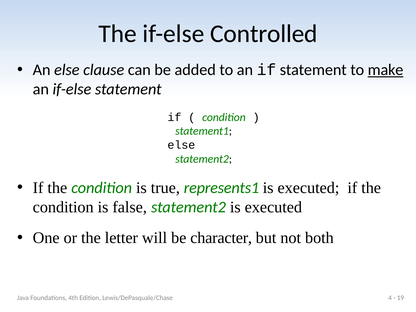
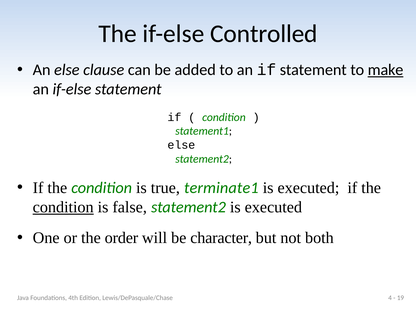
represents1: represents1 -> terminate1 (221, 188)
condition underline: none -> present (63, 207)
letter: letter -> order (121, 238)
